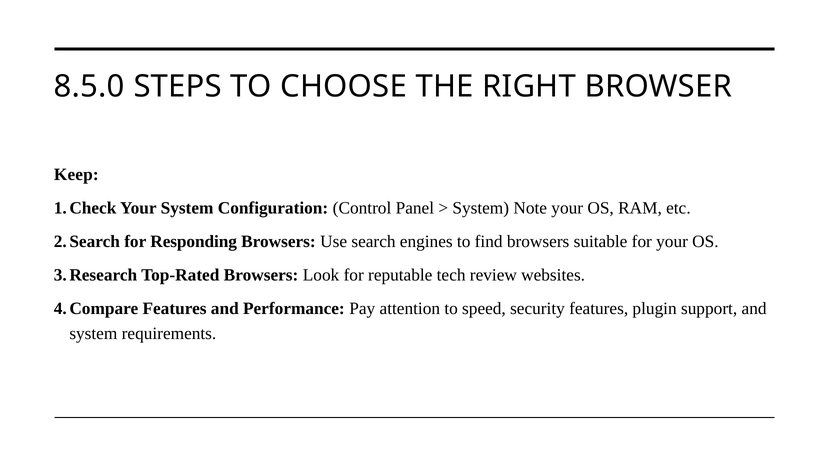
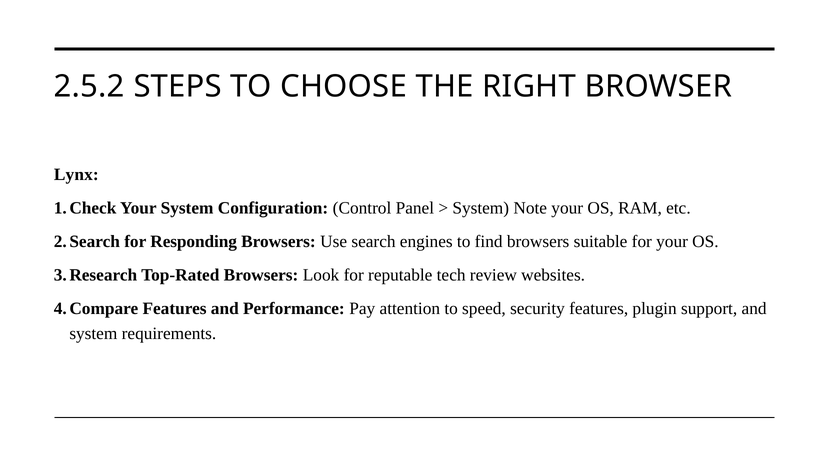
8.5.0: 8.5.0 -> 2.5.2 (89, 87)
Keep: Keep -> Lynx (76, 175)
